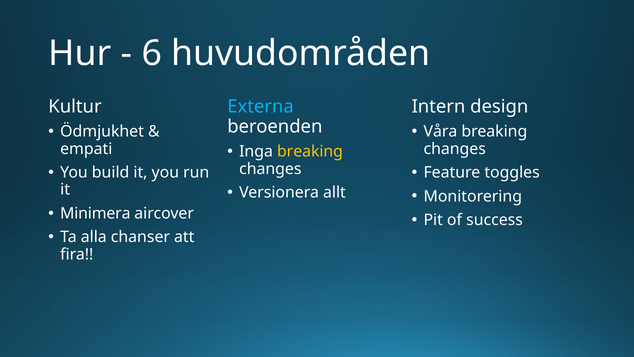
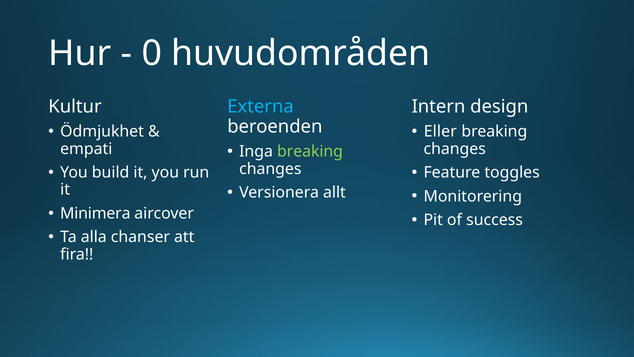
6: 6 -> 0 (152, 53)
Våra: Våra -> Eller (440, 132)
breaking colour: yellow -> light green (310, 152)
